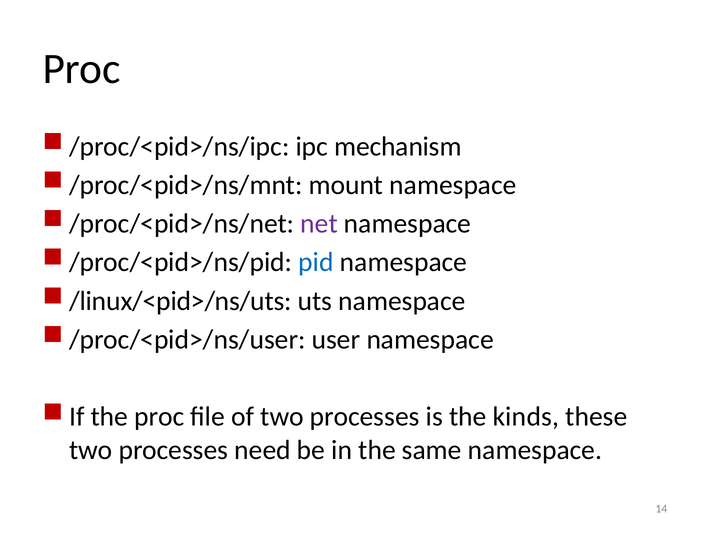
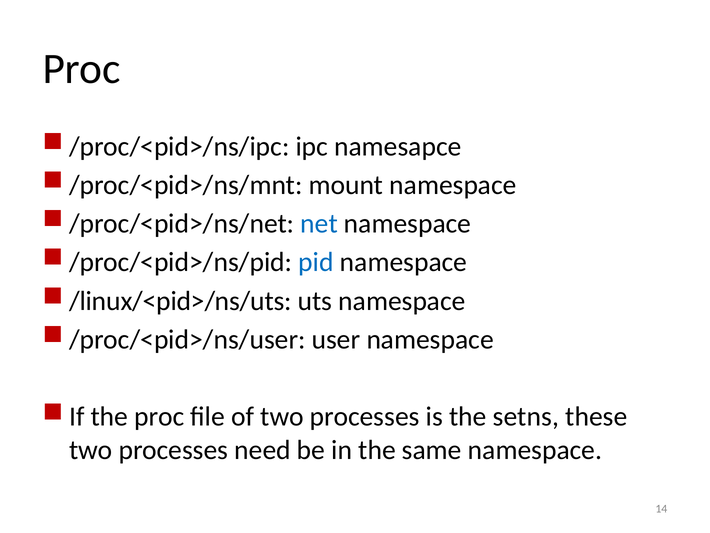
mechanism: mechanism -> namesapce (398, 146)
net colour: purple -> blue (319, 223)
kinds: kinds -> setns (526, 416)
